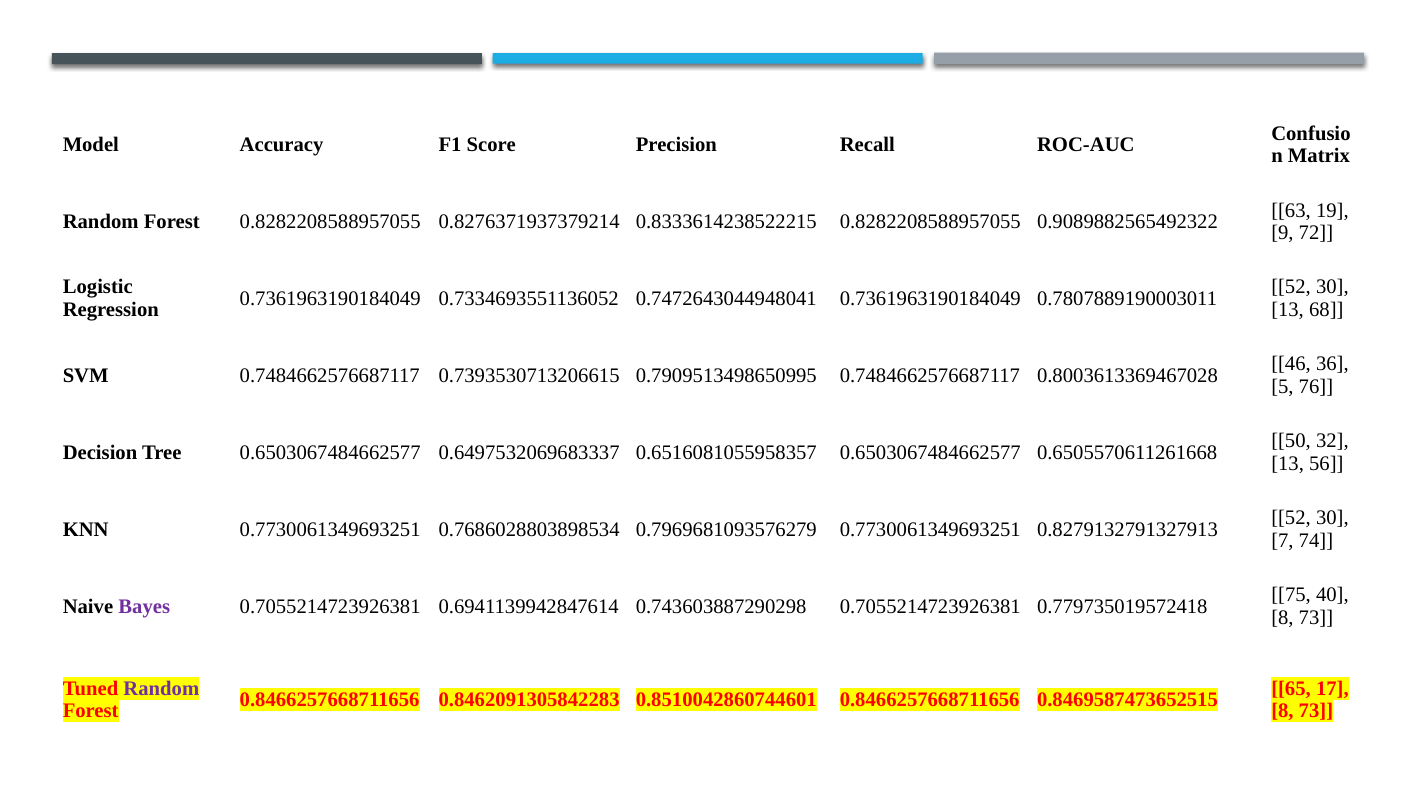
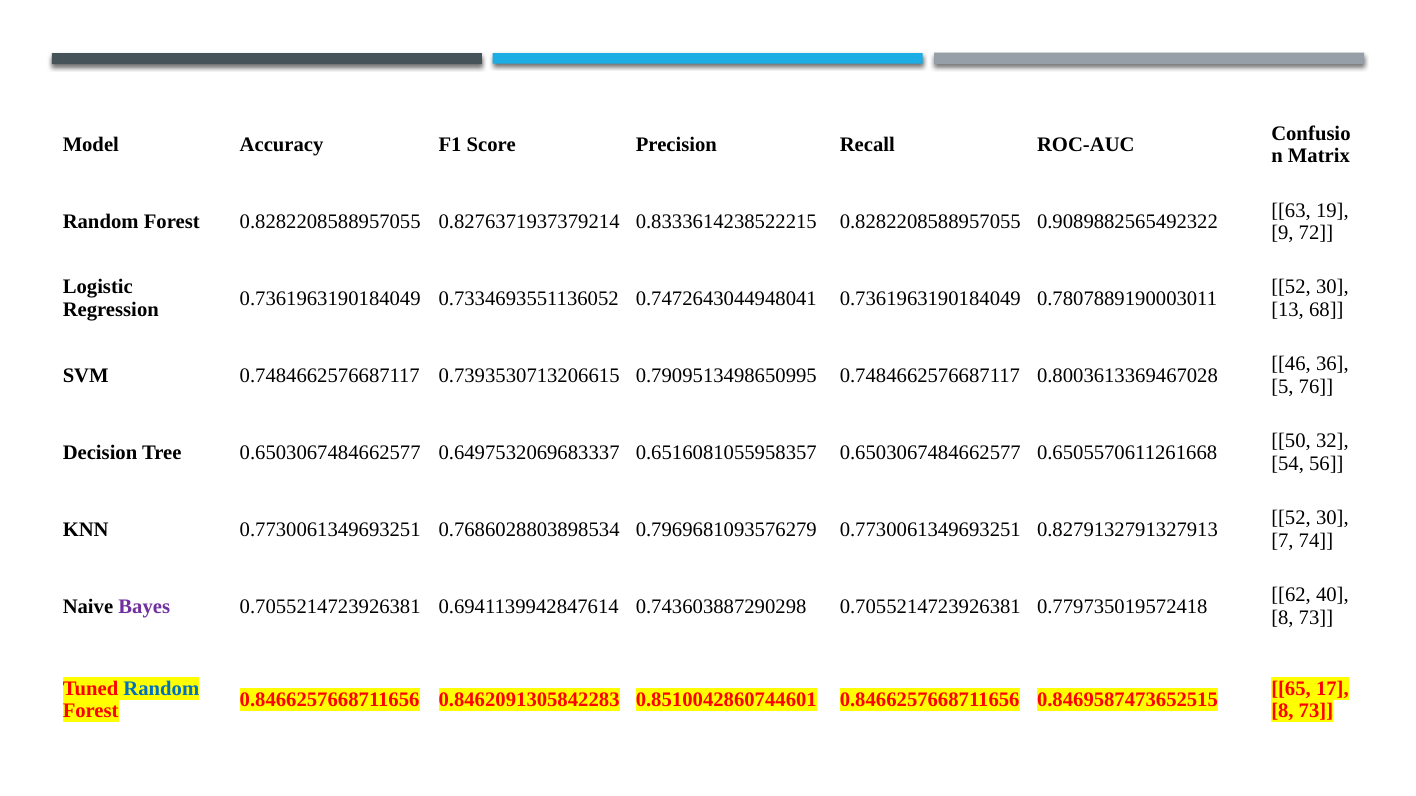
13: 13 -> 54 (1288, 464)
75: 75 -> 62 (1291, 595)
Random colour: purple -> blue (161, 689)
